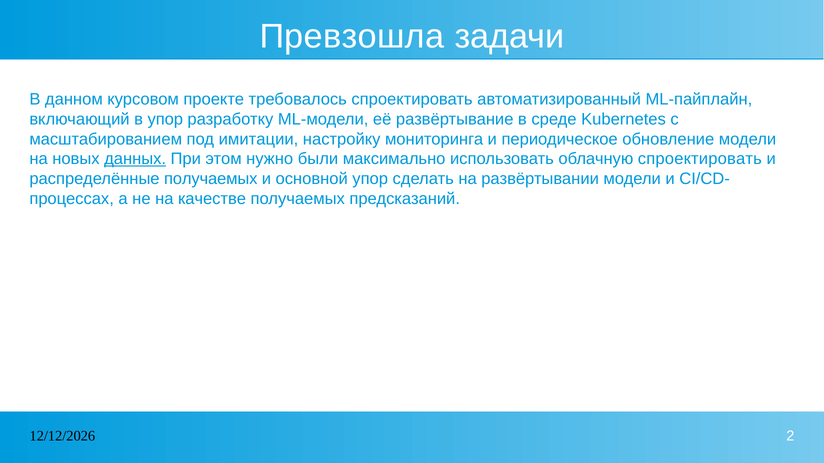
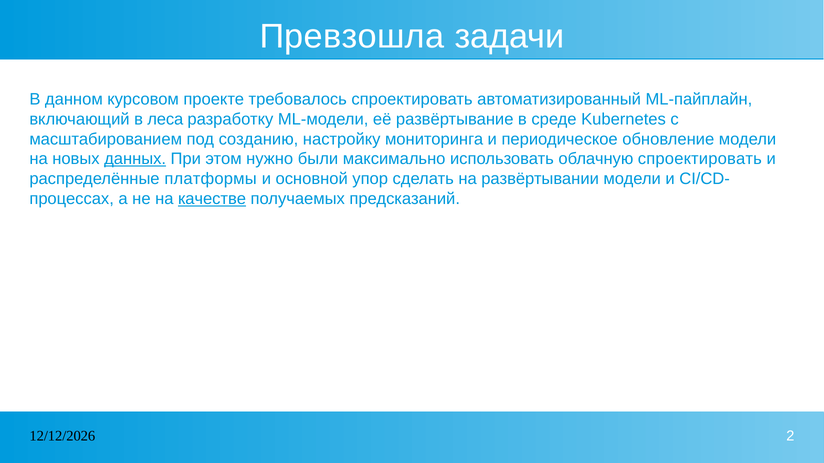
в упор: упор -> леса (165, 119)
имитации: имитации -> созданию (258, 139)
распределённые получаемых: получаемых -> платформы (211, 179)
качестве underline: none -> present (212, 199)
